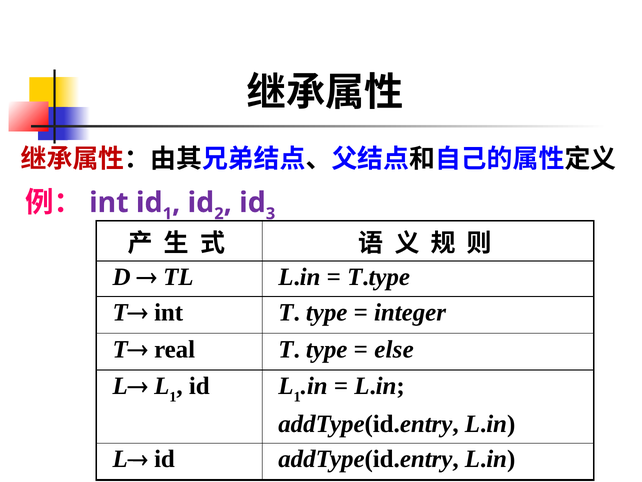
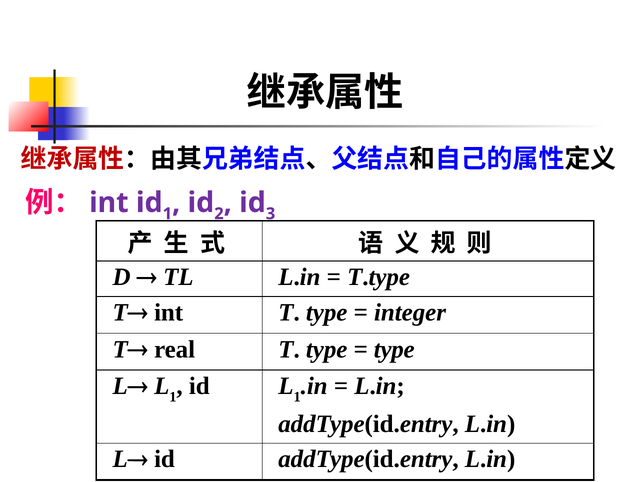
else: else -> type (394, 349)
